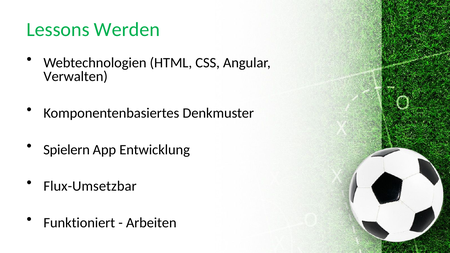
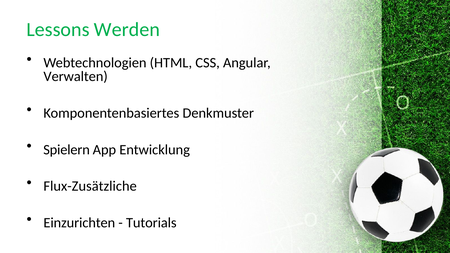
Flux-Umsetzbar: Flux-Umsetzbar -> Flux-Zusätzliche (90, 186)
Funktioniert: Funktioniert -> Einzurichten (79, 223)
Arbeiten: Arbeiten -> Tutorials (151, 223)
